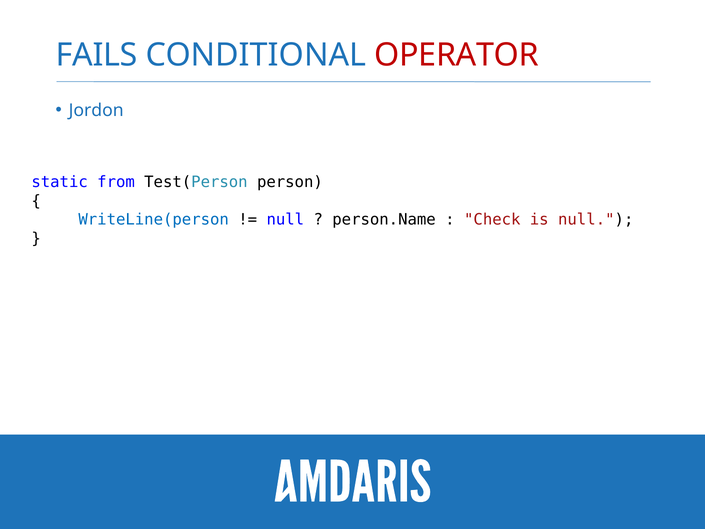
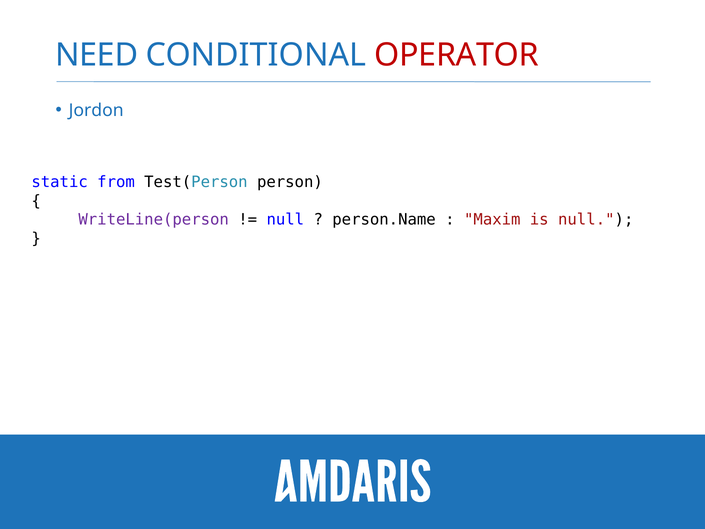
FAILS: FAILS -> NEED (97, 55)
WriteLine(person colour: blue -> purple (154, 220)
Check: Check -> Maxim (492, 220)
